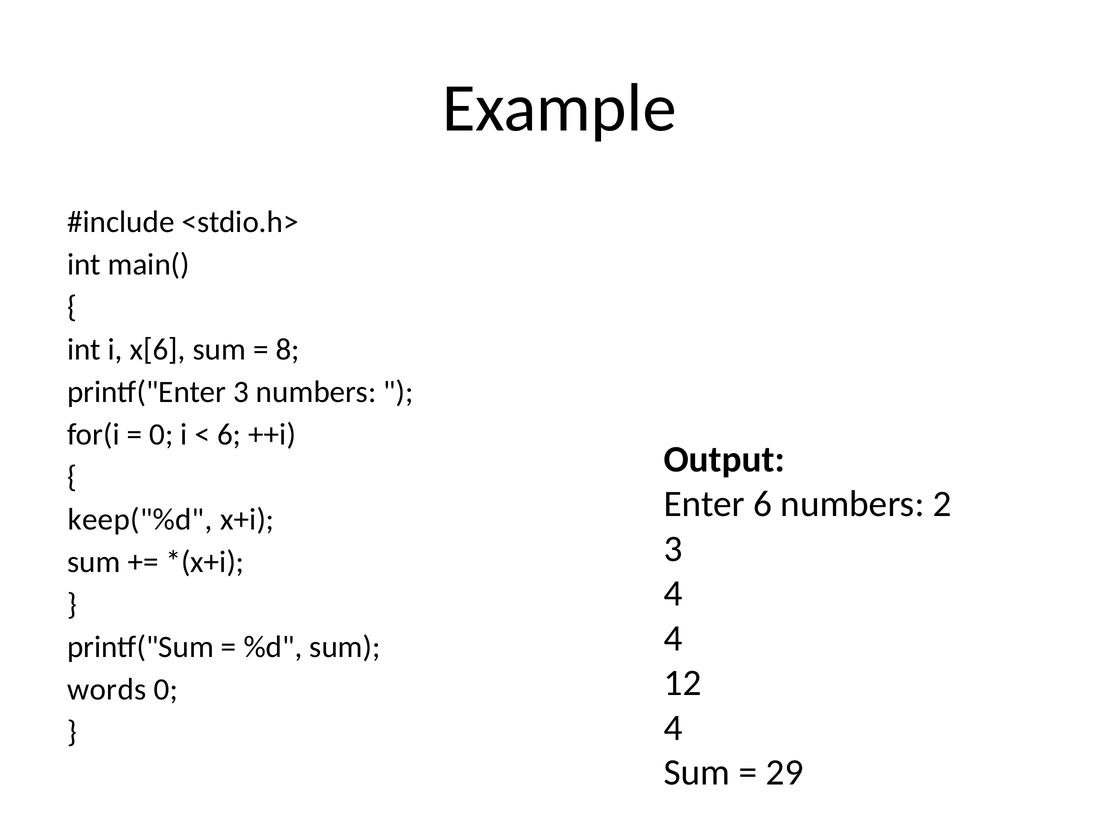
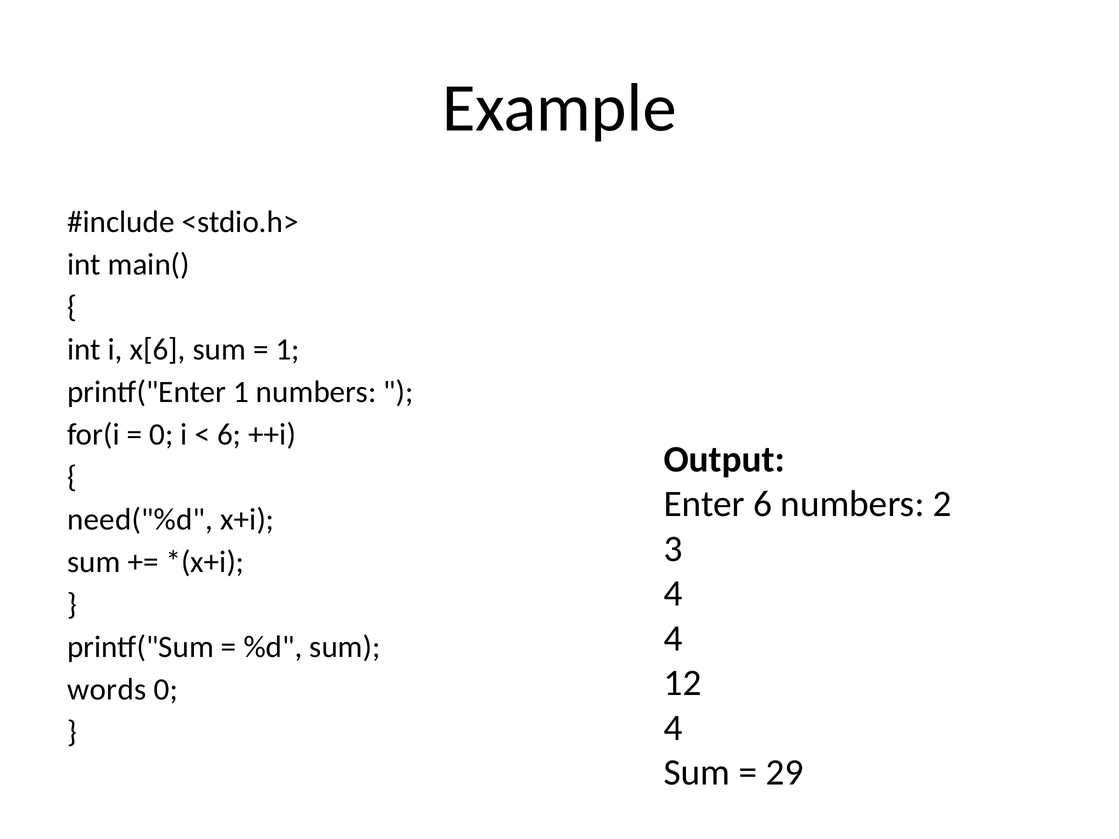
8: 8 -> 1 (288, 350)
printf("Enter 3: 3 -> 1 (241, 392)
keep("%d: keep("%d -> need("%d (140, 520)
